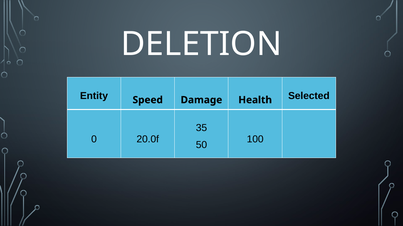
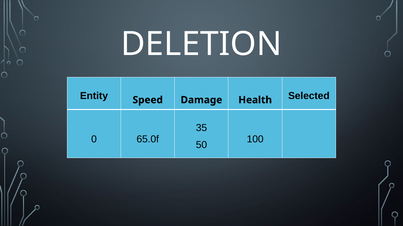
20.0f: 20.0f -> 65.0f (148, 140)
